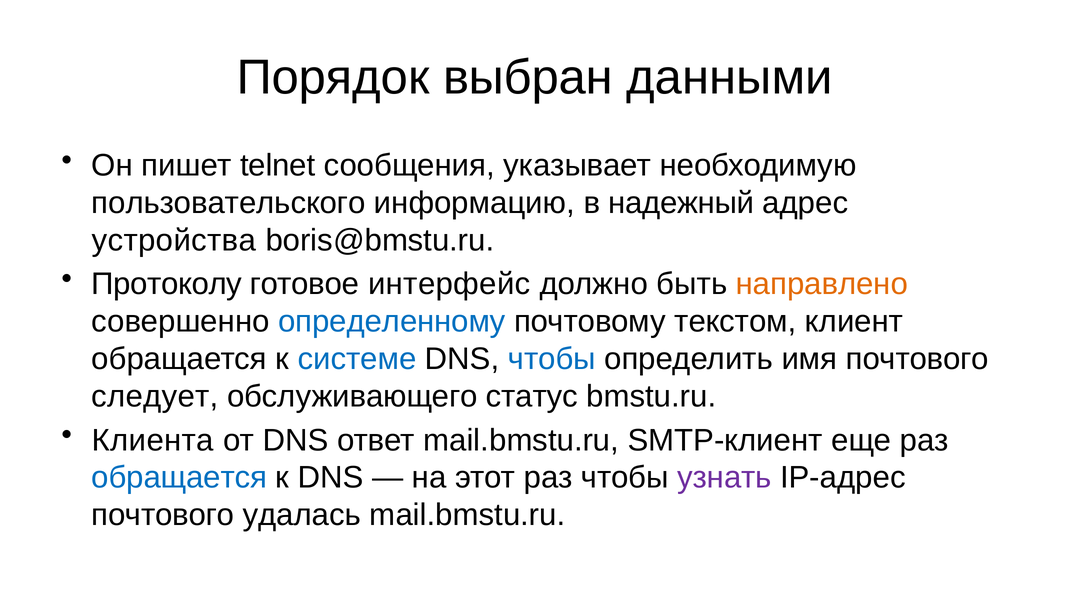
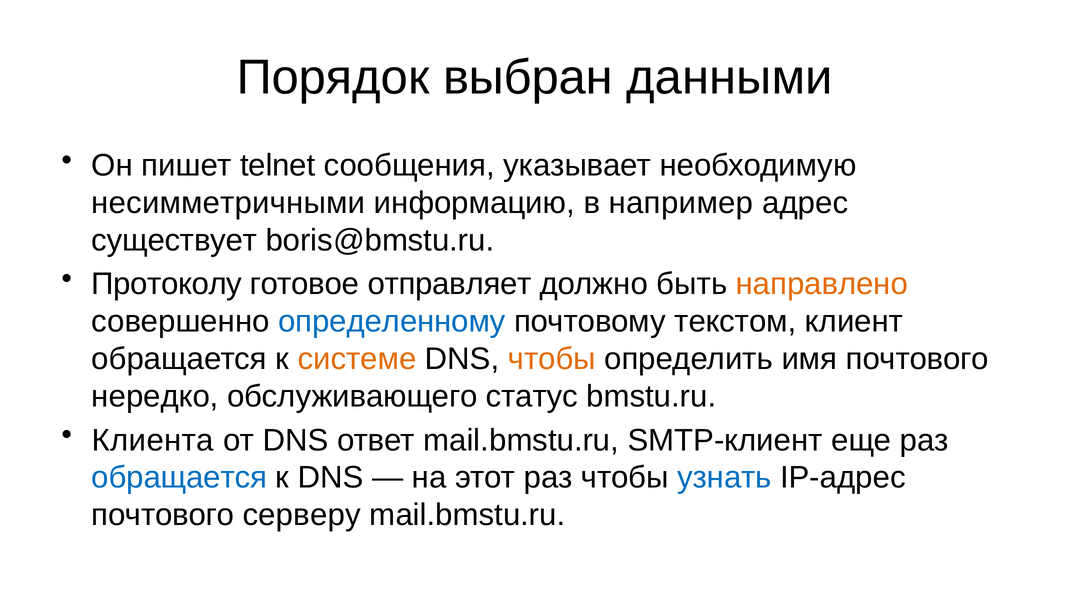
пользовательского: пользовательского -> несимметричными (228, 203)
надежный: надежный -> например (681, 203)
устройства: устройства -> существует (174, 240)
интерфейс: интерфейс -> отправляет (450, 284)
системе colour: blue -> orange (357, 359)
чтобы colour: blue -> orange (552, 359)
следует: следует -> нередко (155, 396)
узнать colour: purple -> blue (725, 478)
удалась: удалась -> серверу (302, 515)
